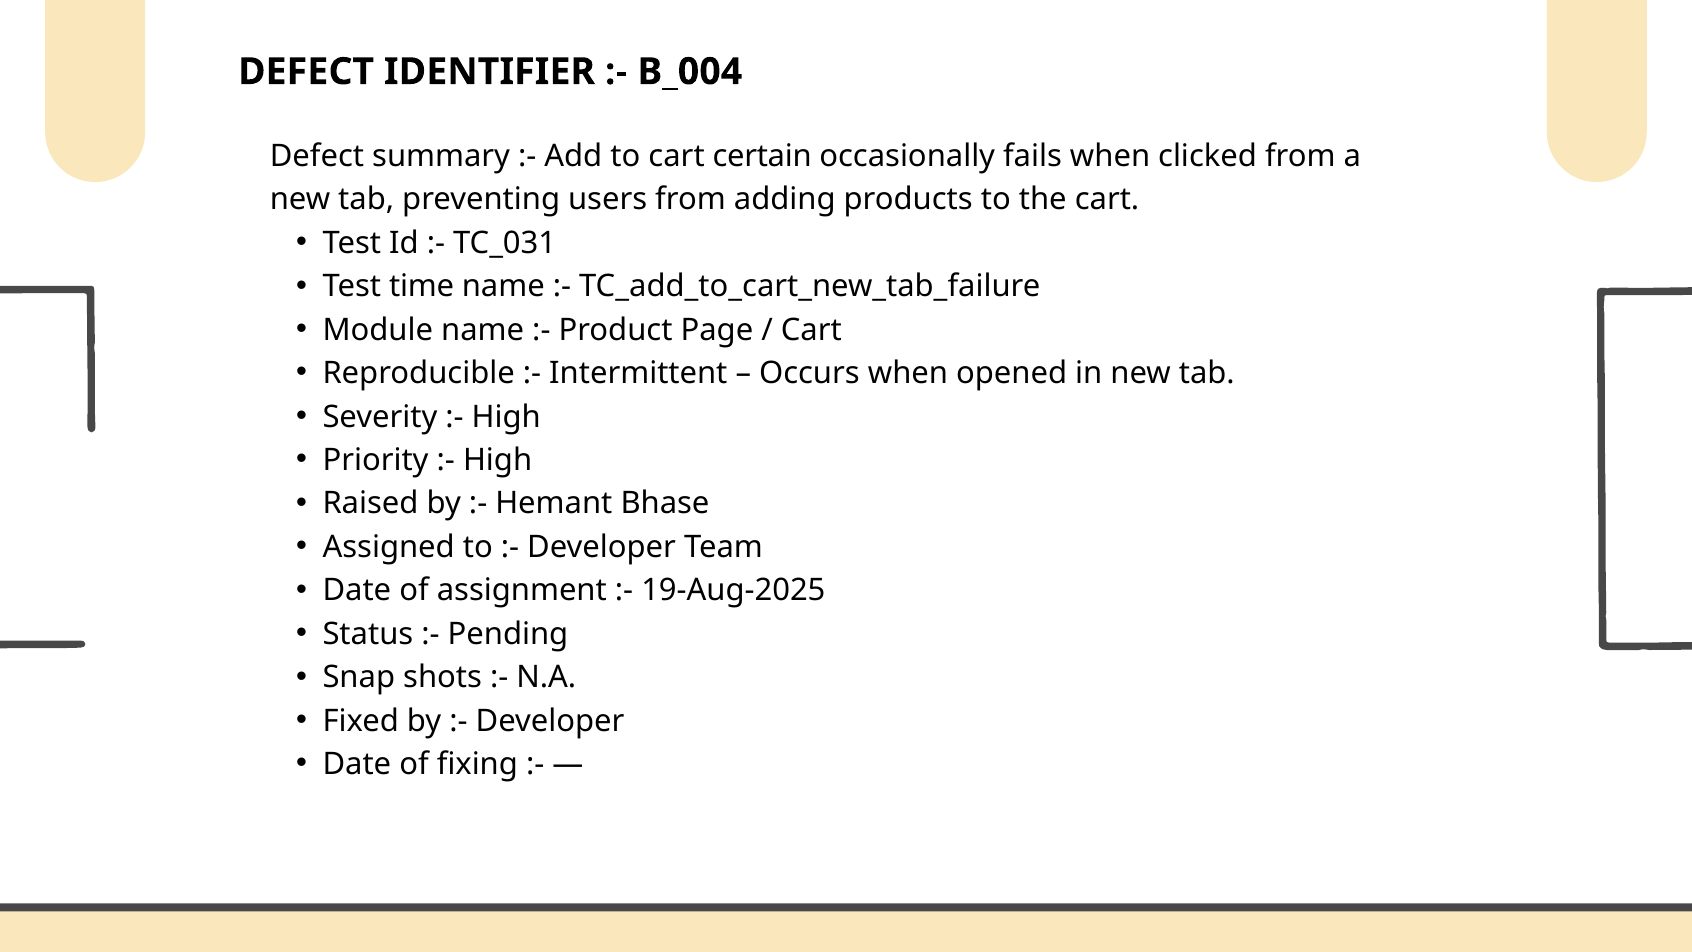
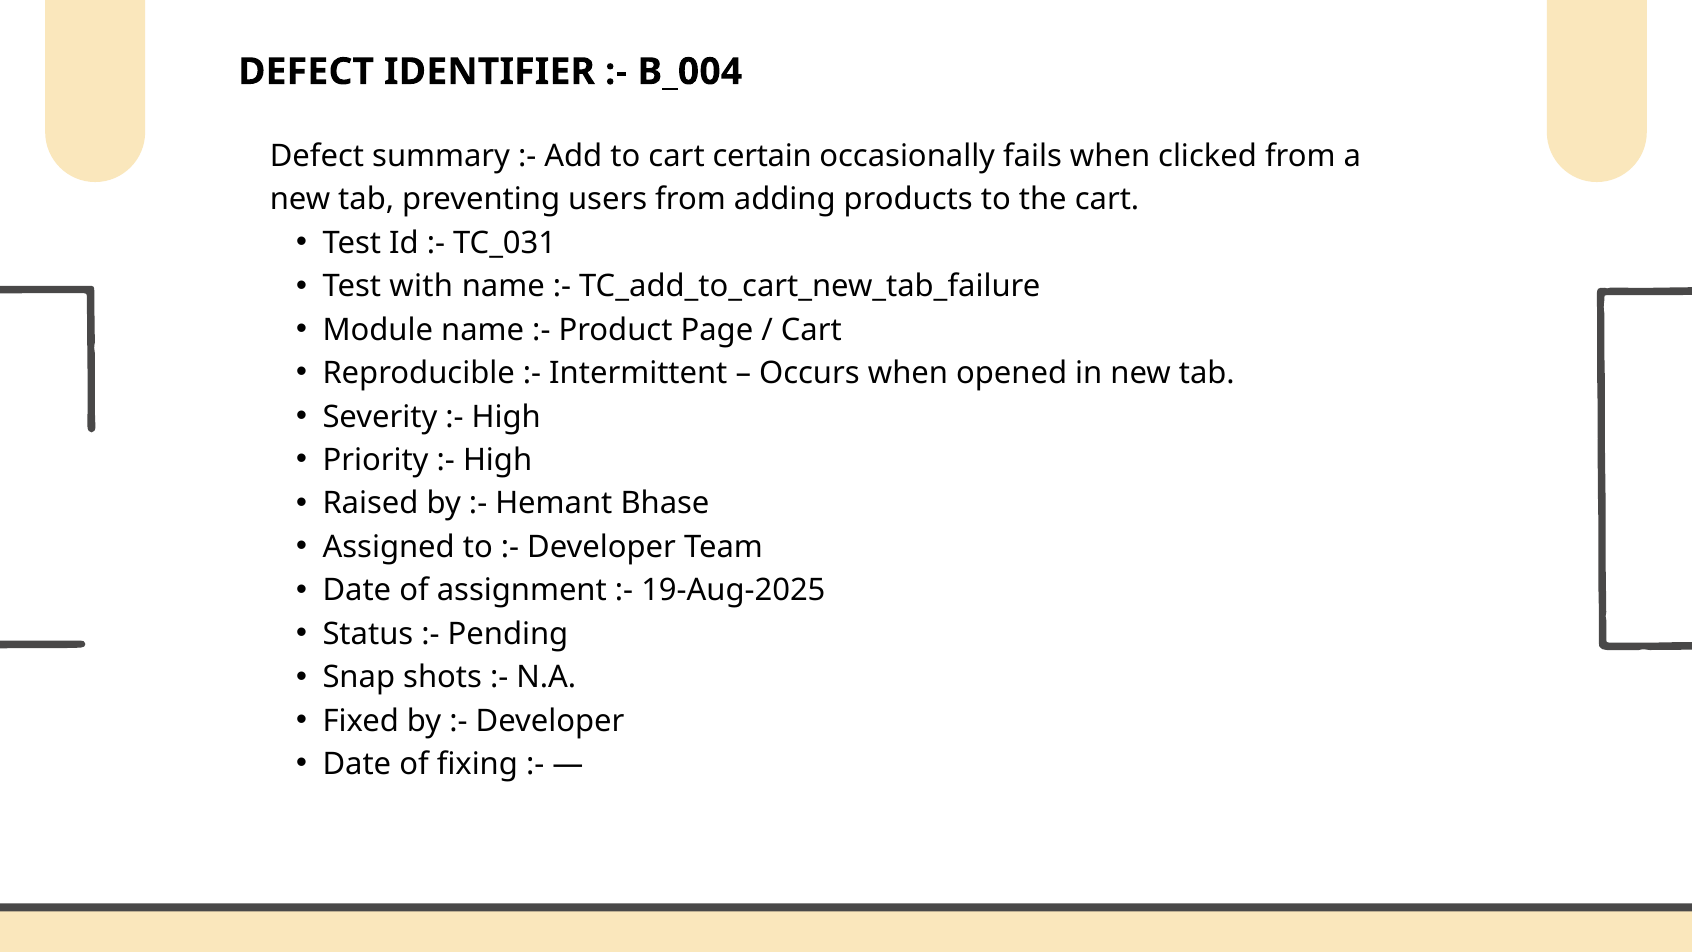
time: time -> with (421, 286)
